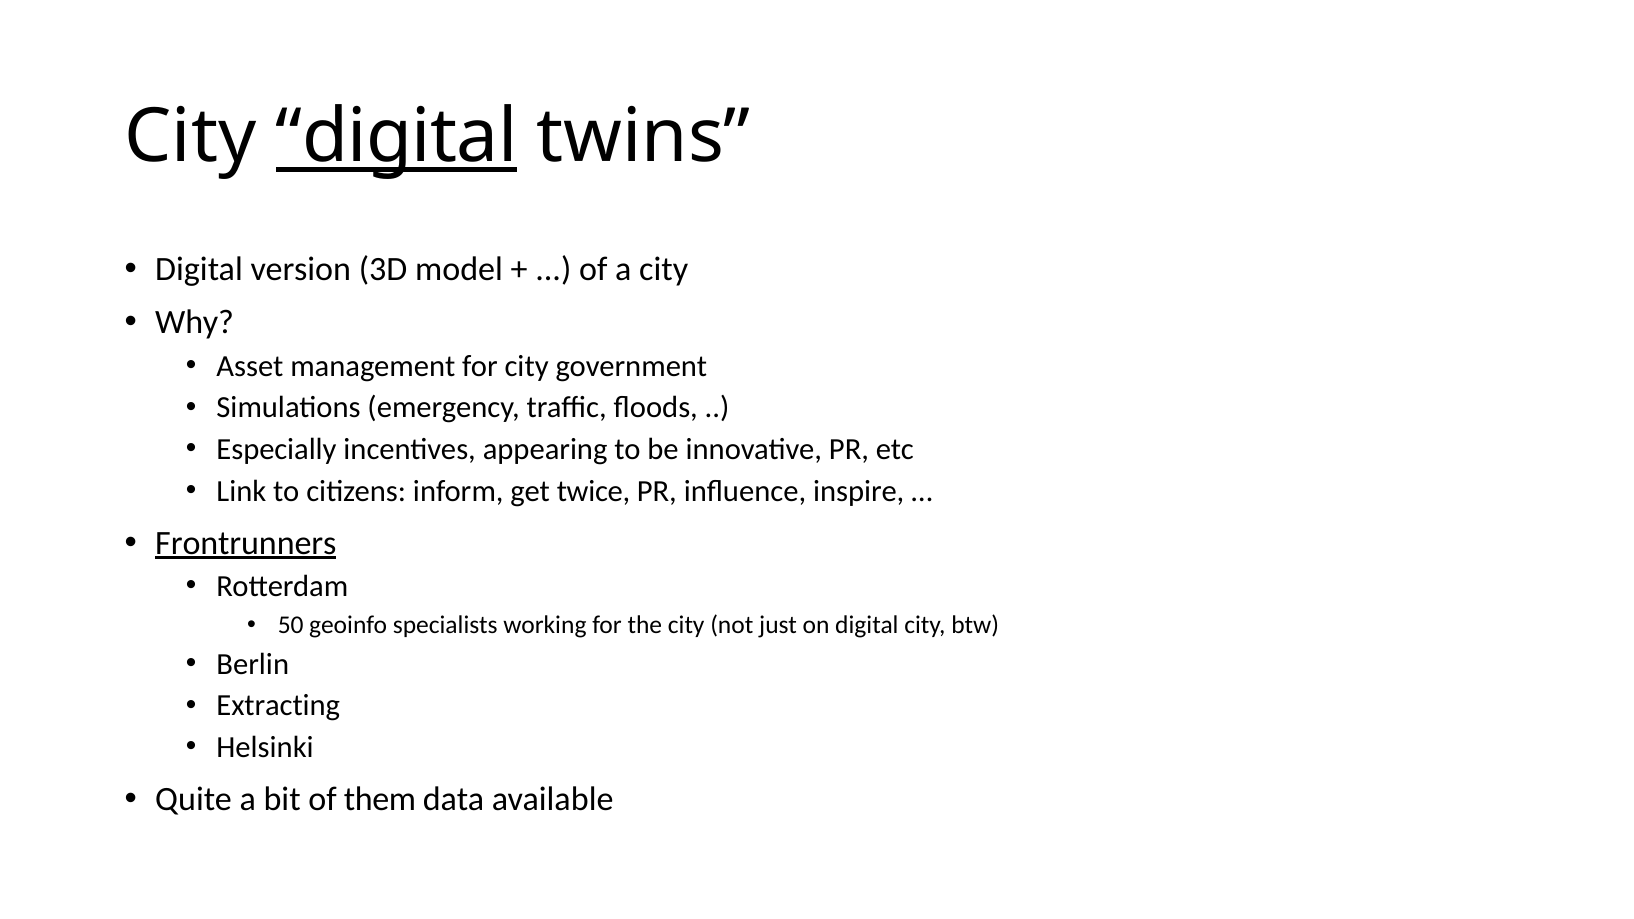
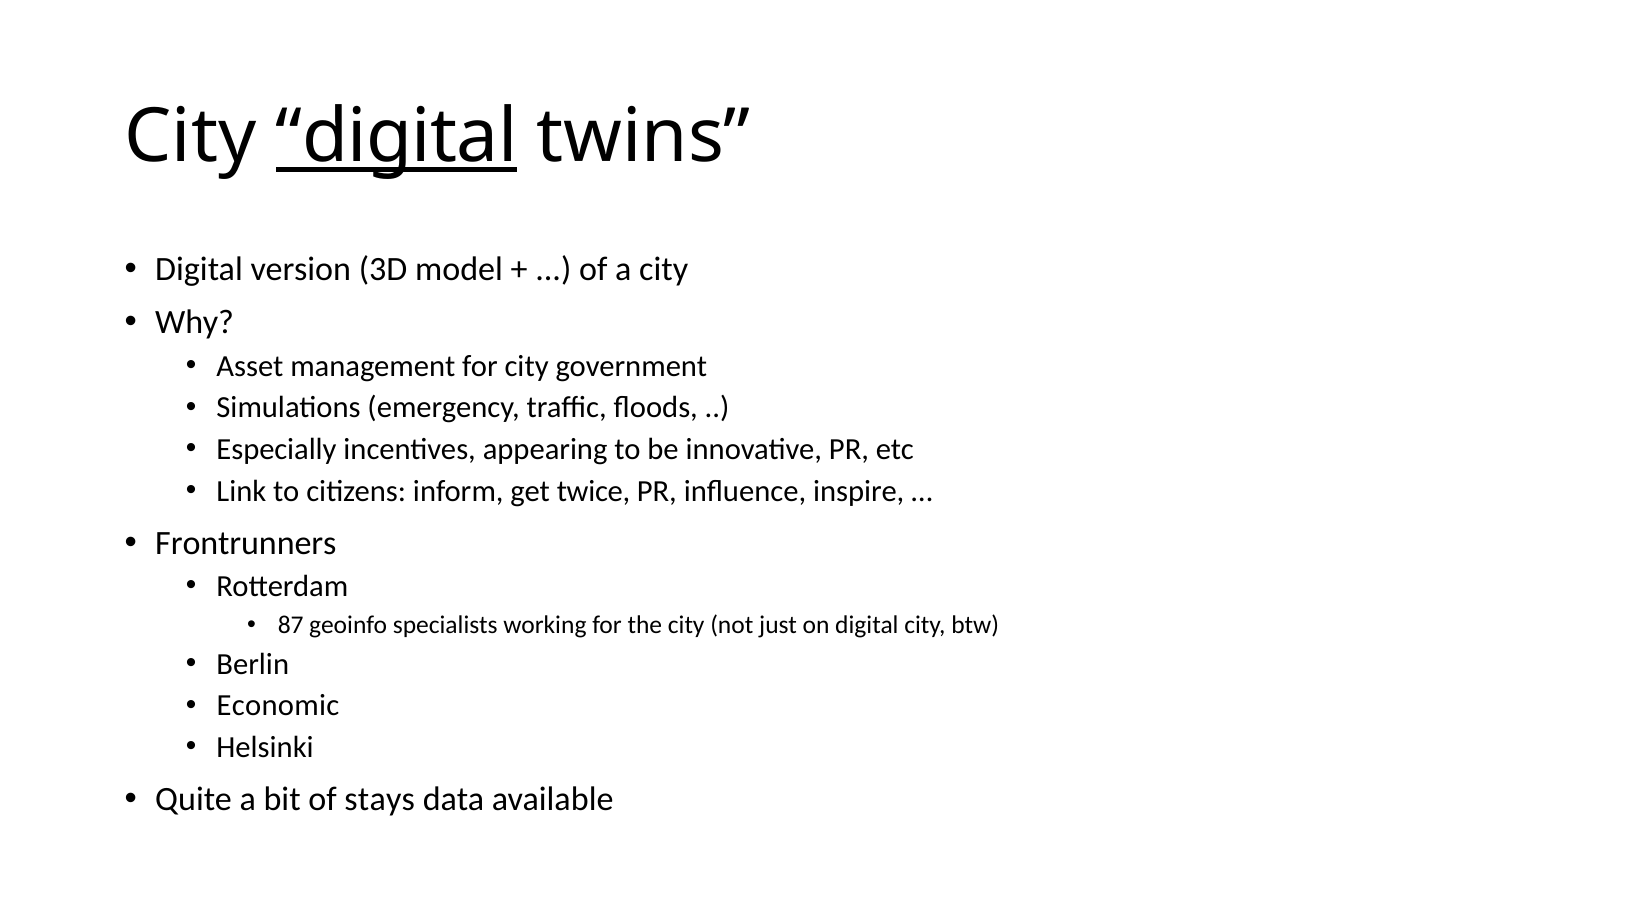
Frontrunners underline: present -> none (246, 543)
50: 50 -> 87 (291, 625)
Extracting: Extracting -> Economic (278, 706)
them: them -> stays (380, 799)
